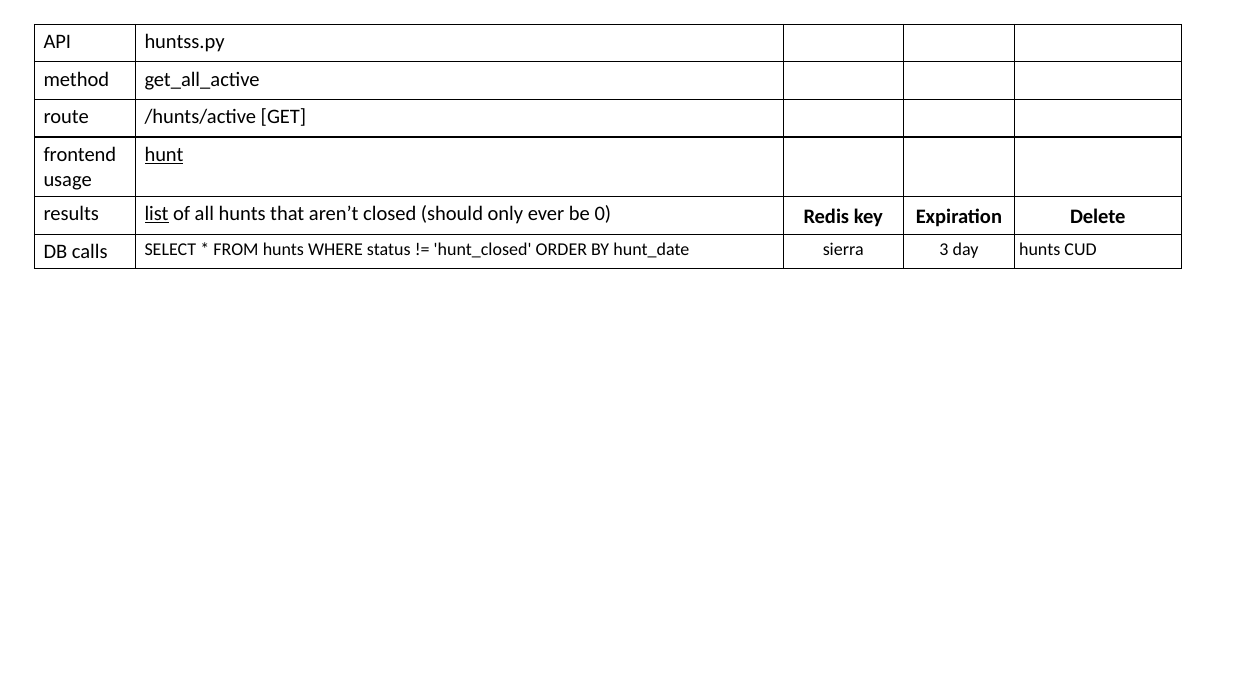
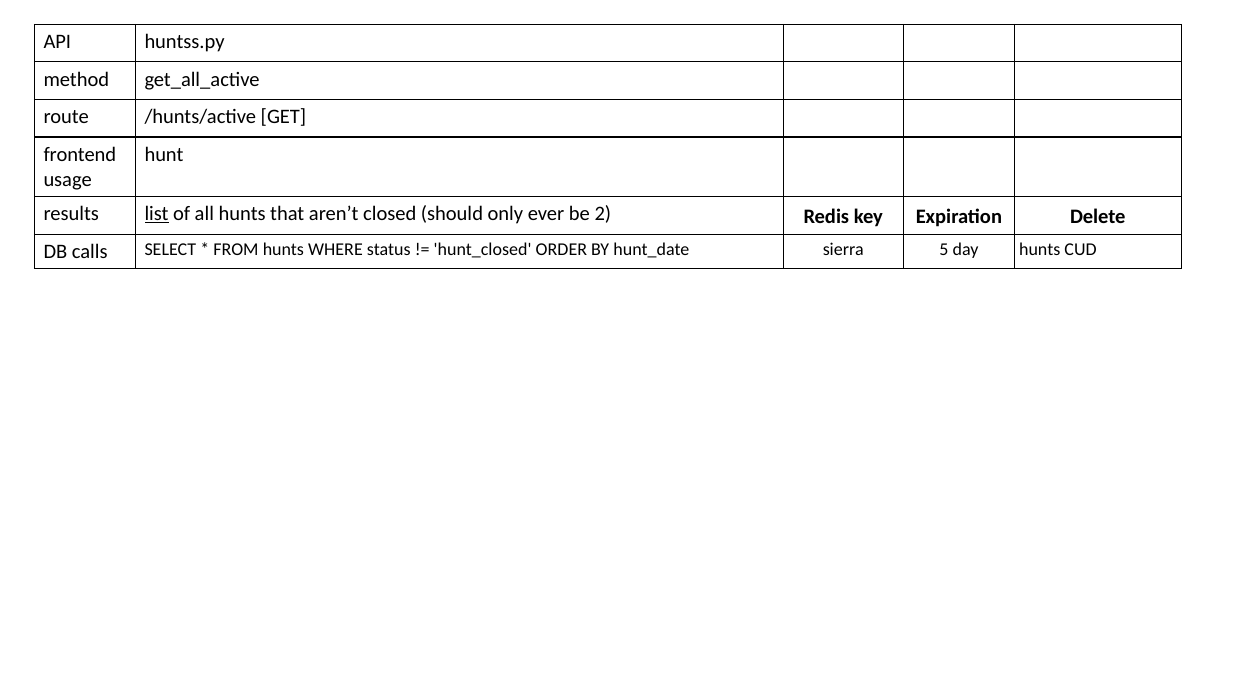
hunt underline: present -> none (164, 154)
0: 0 -> 2 (603, 214)
3: 3 -> 5 (944, 250)
